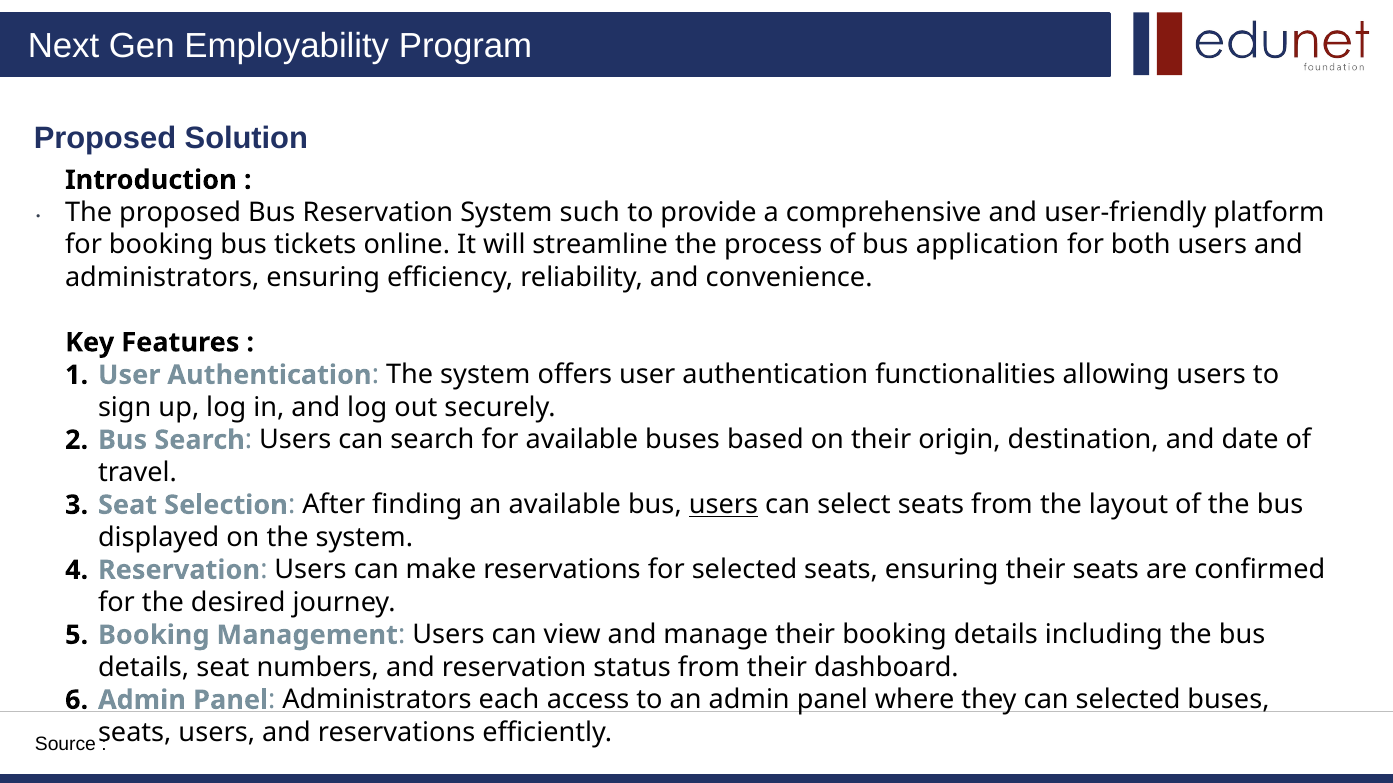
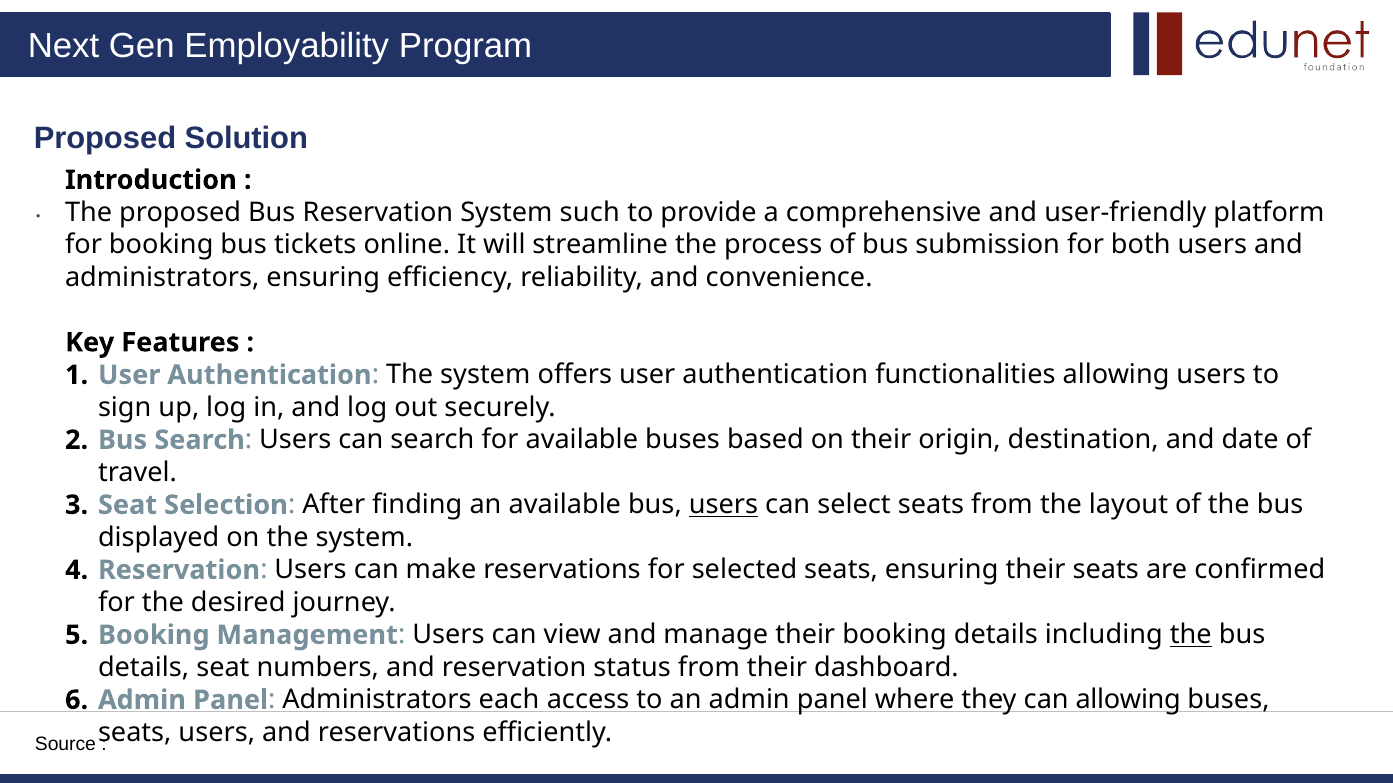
application: application -> submission (988, 245)
the underline: none -> present (1191, 635)
can selected: selected -> allowing (1128, 700)
